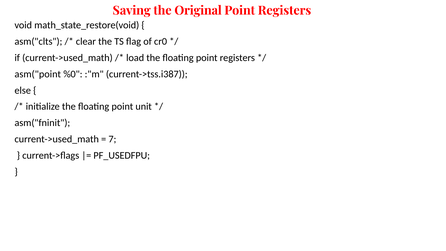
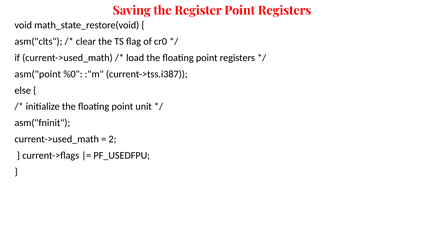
Original: Original -> Register (198, 11)
7: 7 -> 2 (112, 139)
